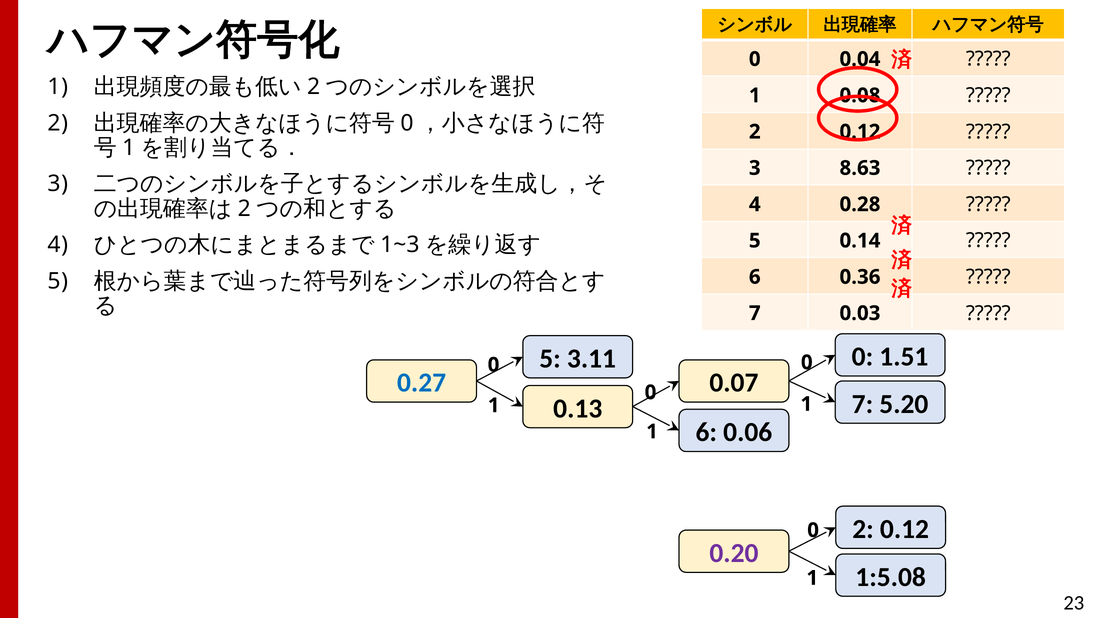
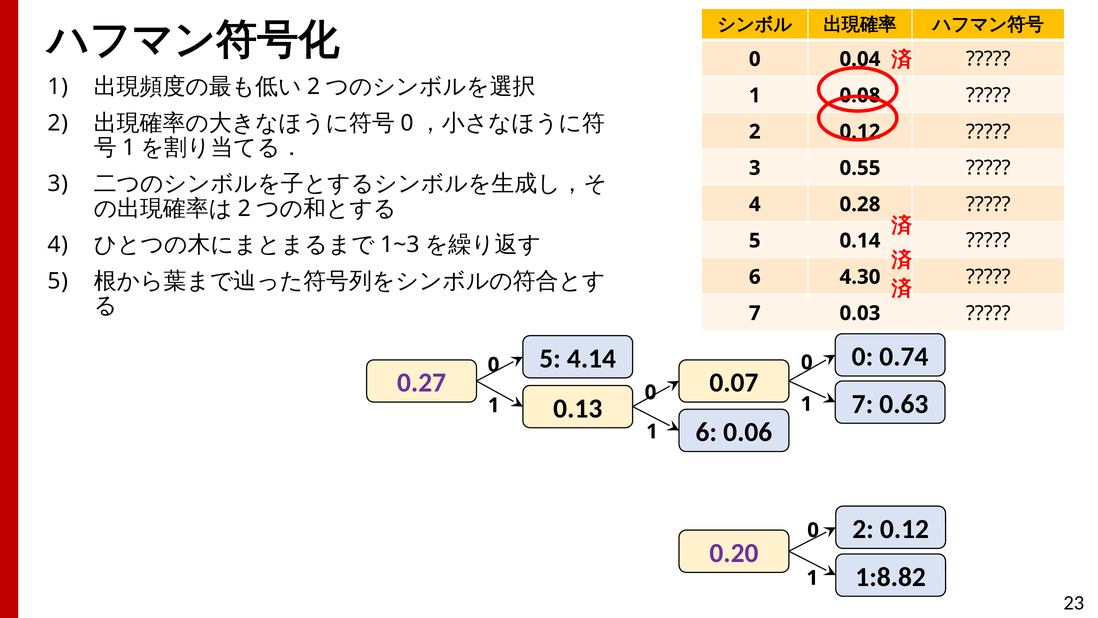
8.63: 8.63 -> 0.55 (860, 168)
0.36: 0.36 -> 4.30 (860, 277)
1.51: 1.51 -> 0.74 (904, 357)
3.11: 3.11 -> 4.14 (591, 358)
0.27 colour: blue -> purple (422, 383)
5.20: 5.20 -> 0.63 (904, 404)
1:5.08: 1:5.08 -> 1:8.82 (891, 577)
